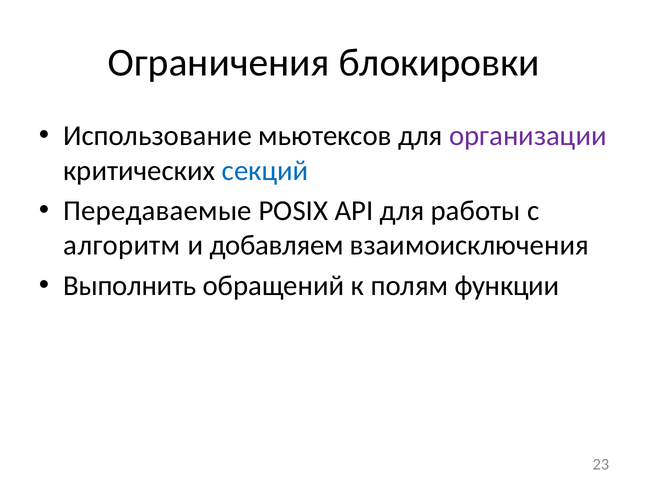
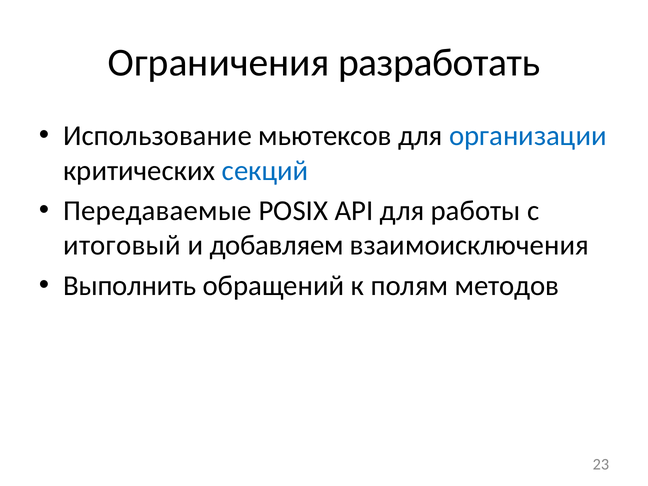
блокировки: блокировки -> разработать (439, 63)
организации colour: purple -> blue (528, 136)
алгоритм: алгоритм -> итоговый (122, 245)
функции: функции -> методов (507, 286)
